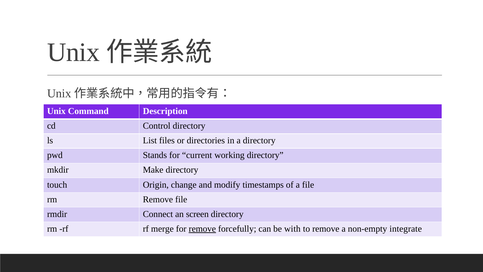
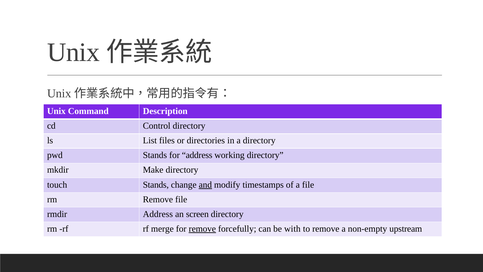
for current: current -> address (197, 155)
touch Origin: Origin -> Stands (156, 184)
and underline: none -> present (205, 184)
rmdir Connect: Connect -> Address (158, 214)
integrate: integrate -> upstream (406, 229)
